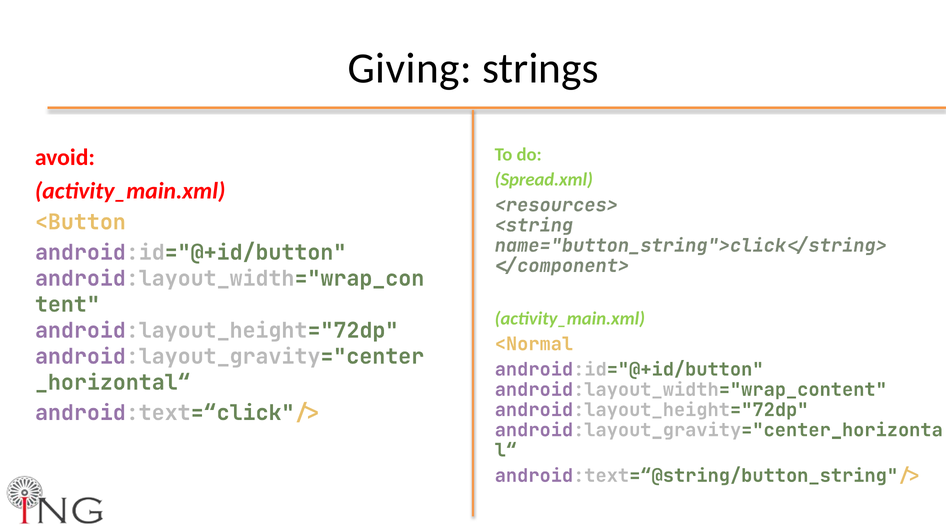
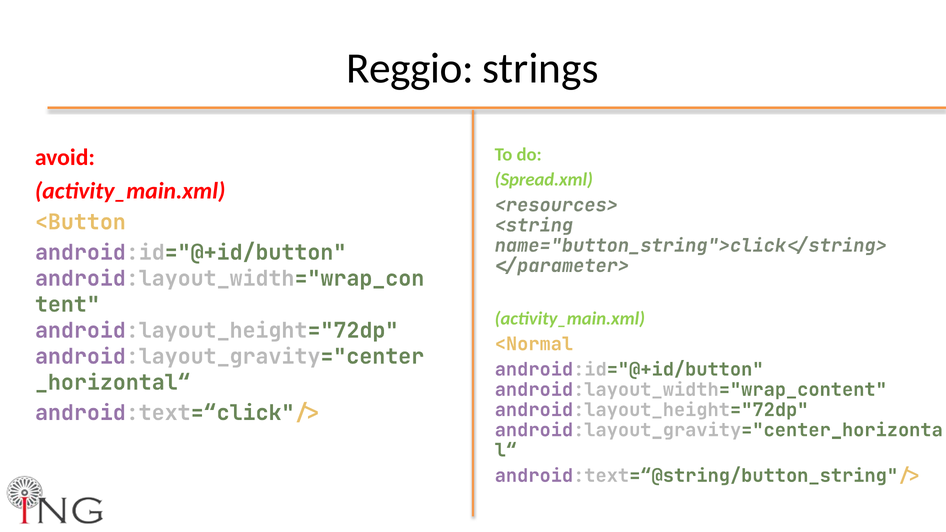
Giving: Giving -> Reggio (410, 69)
</component>: </component> -> </parameter> (562, 266)
